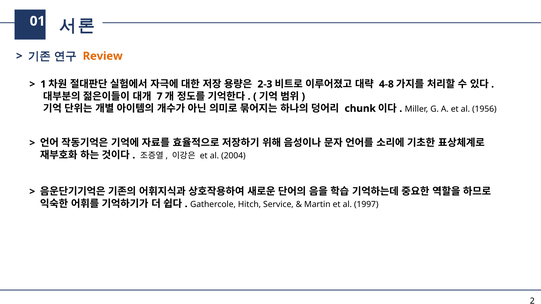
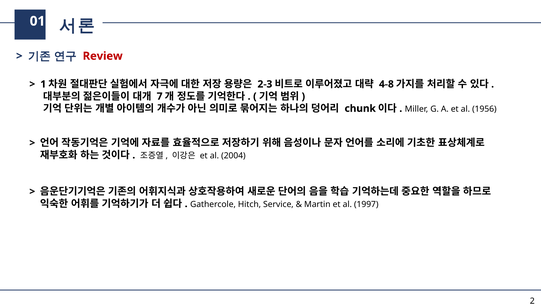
Review colour: orange -> red (103, 56)
